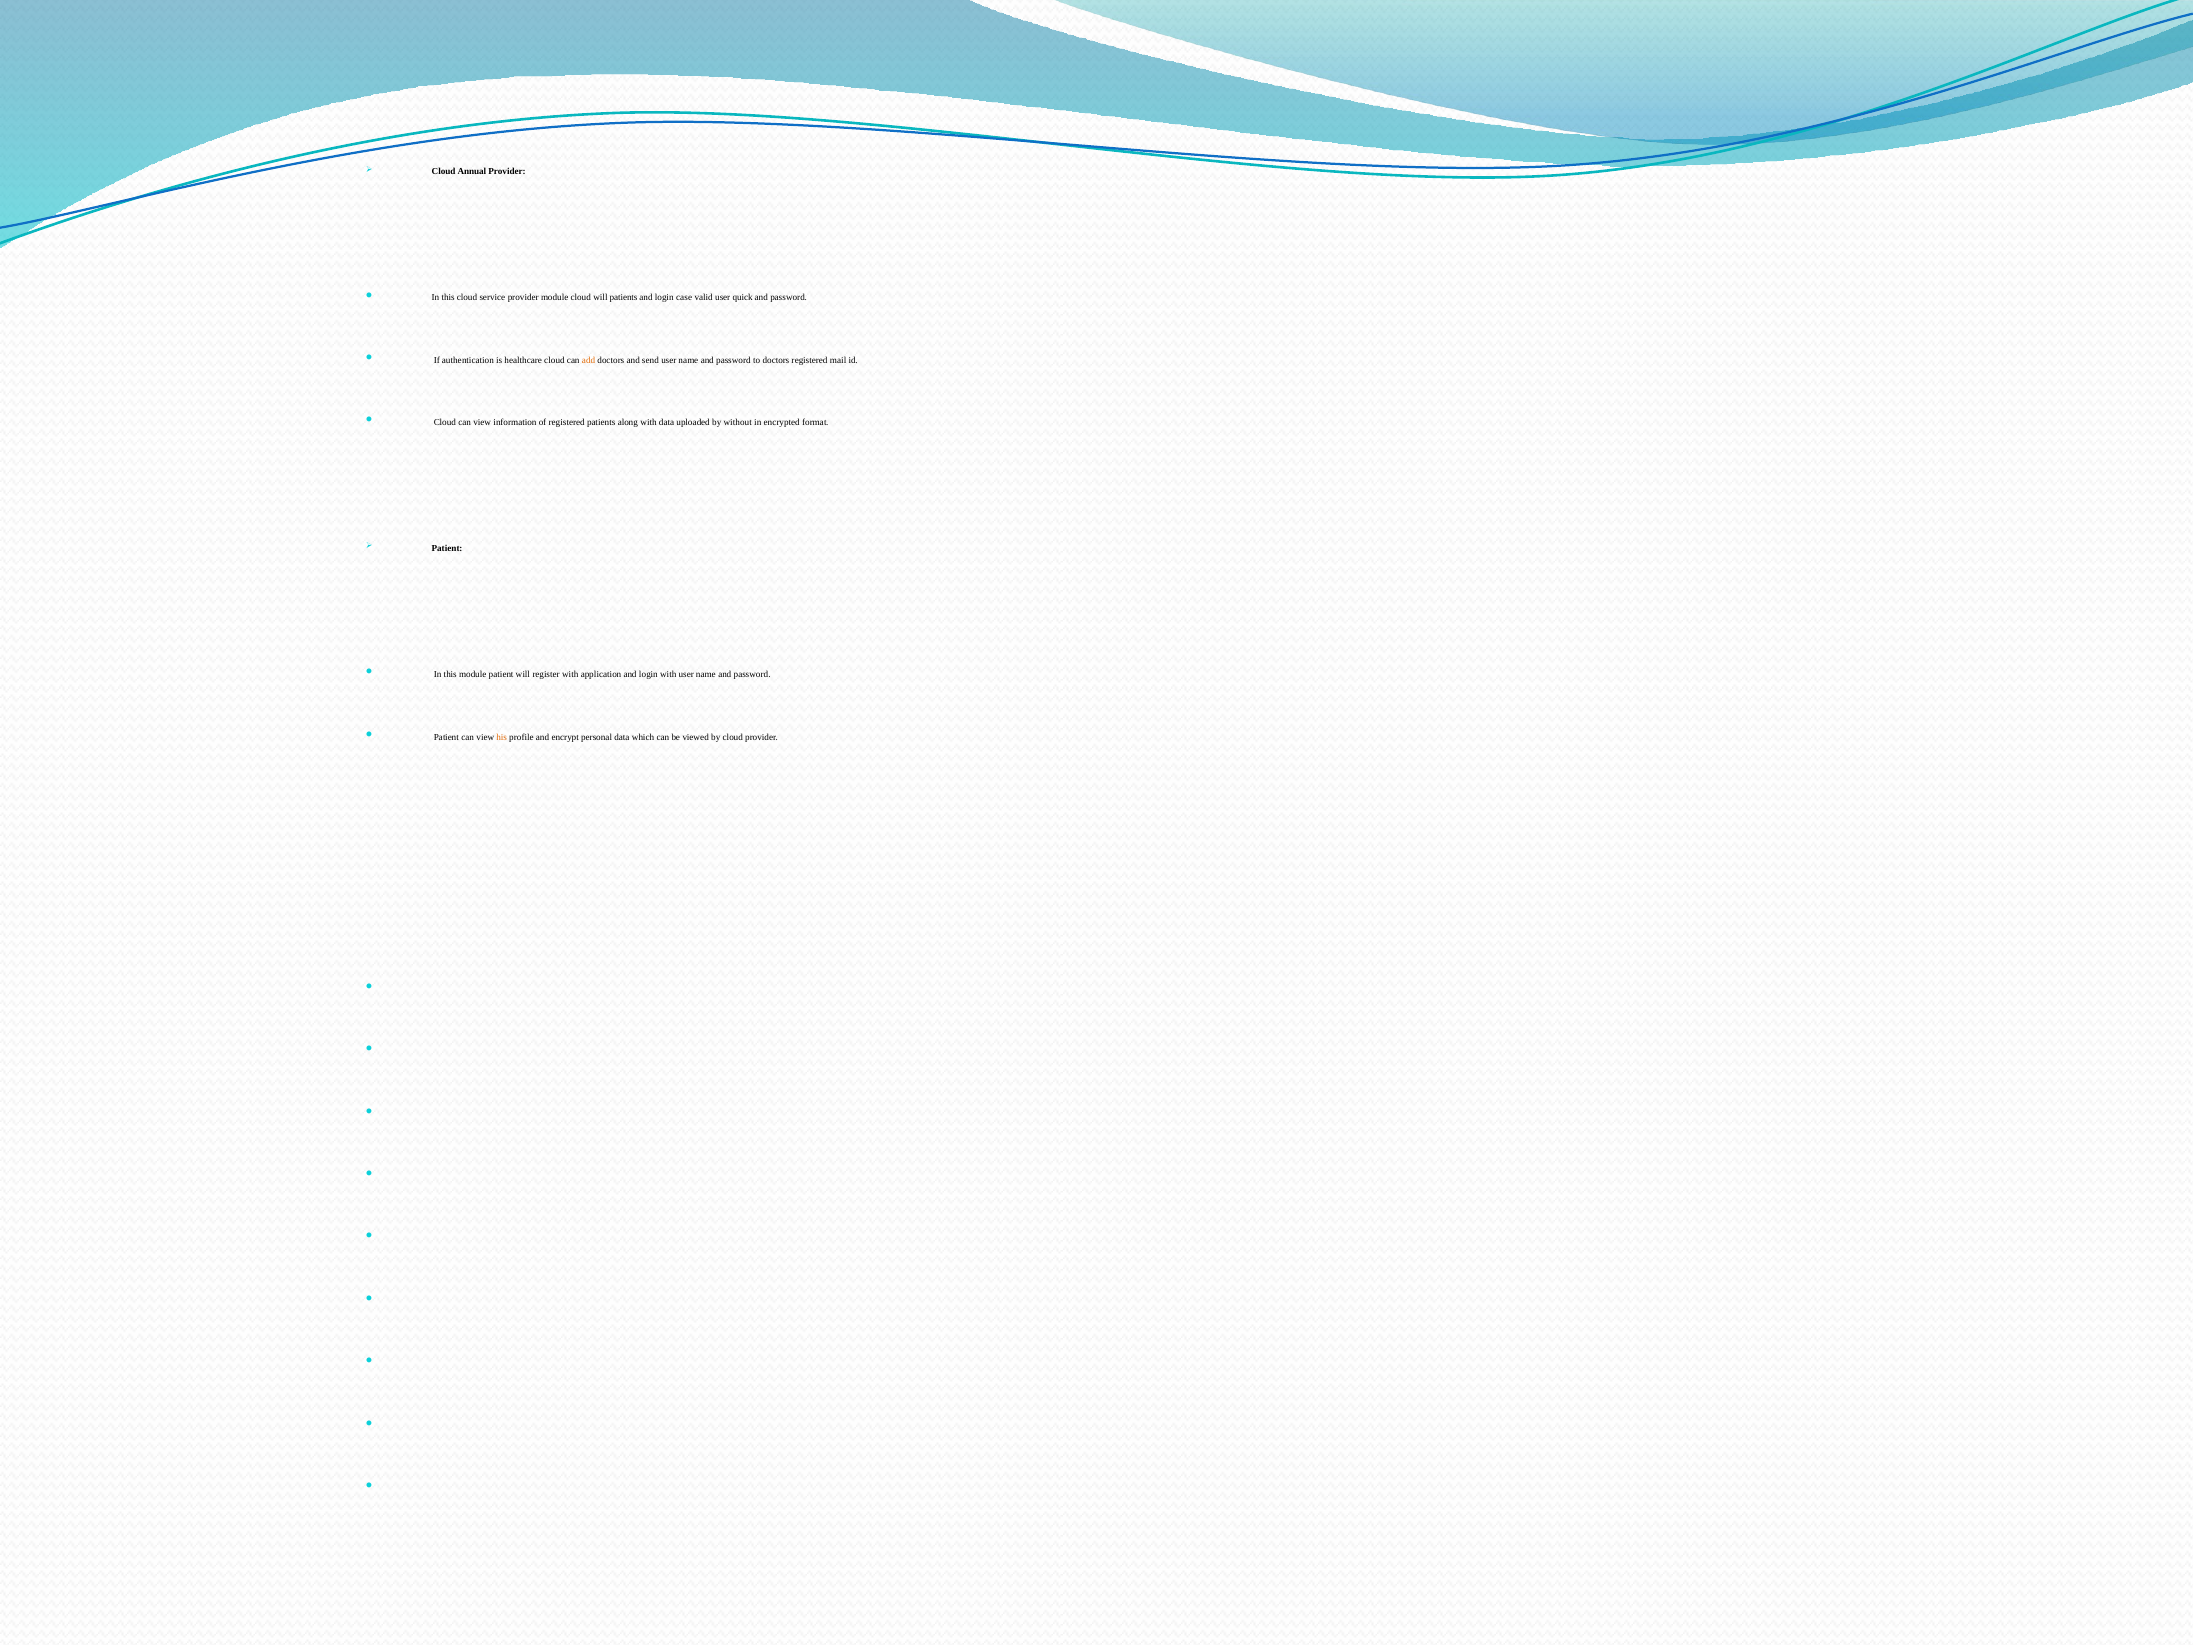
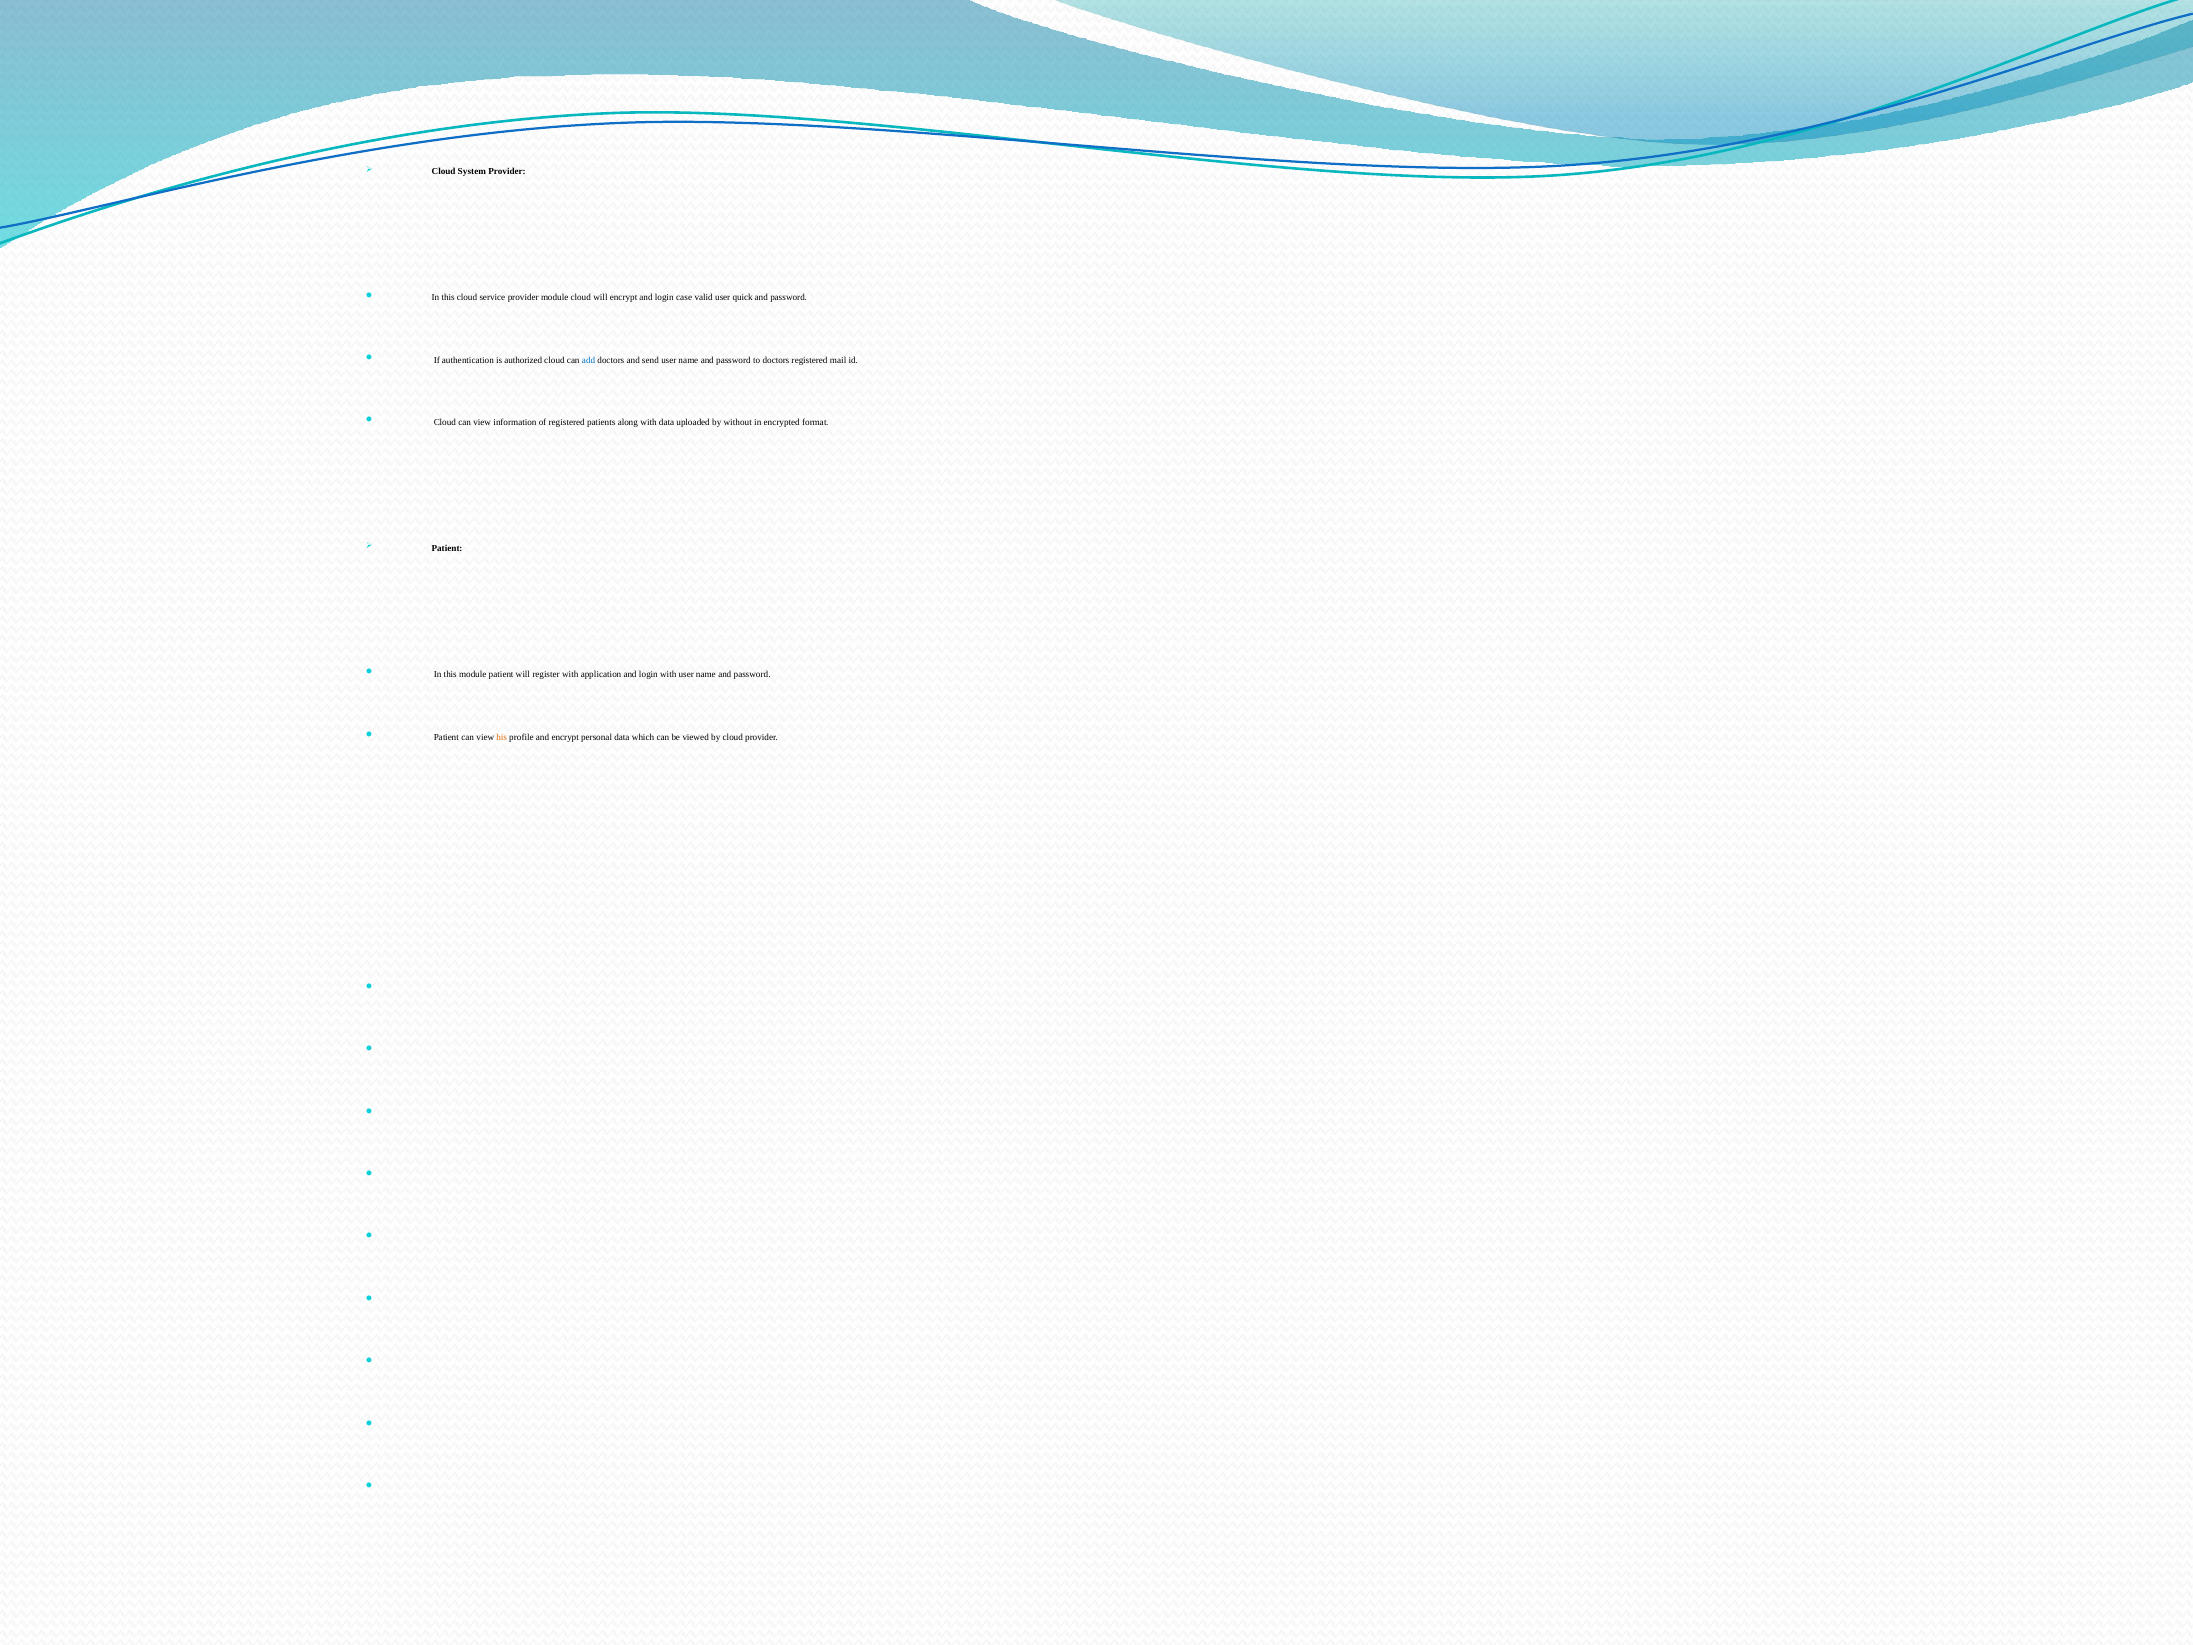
Annual: Annual -> System (472, 172)
will patients: patients -> encrypt (624, 298)
healthcare: healthcare -> authorized (523, 360)
add colour: orange -> blue (589, 360)
